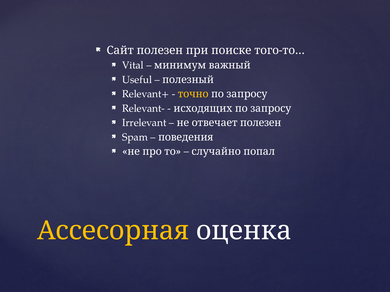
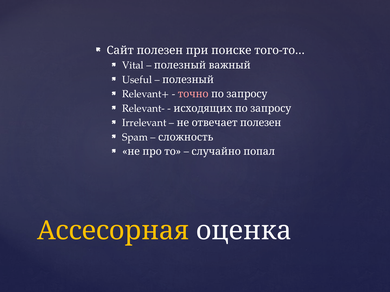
минимум: минимум -> полезный (180, 65)
точно colour: yellow -> pink (193, 94)
поведения: поведения -> сложность (186, 137)
